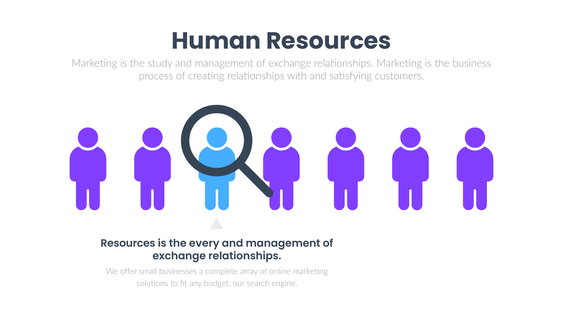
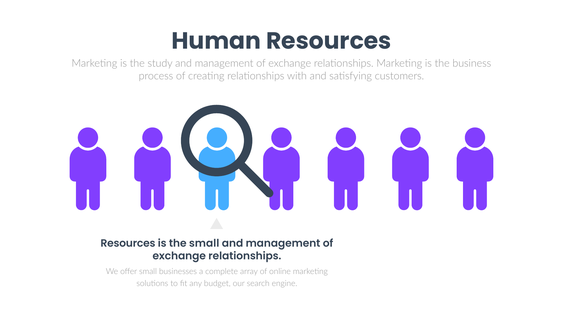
the every: every -> small (204, 243)
